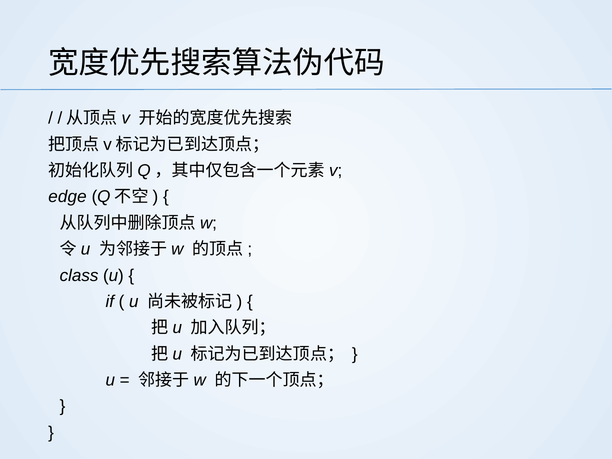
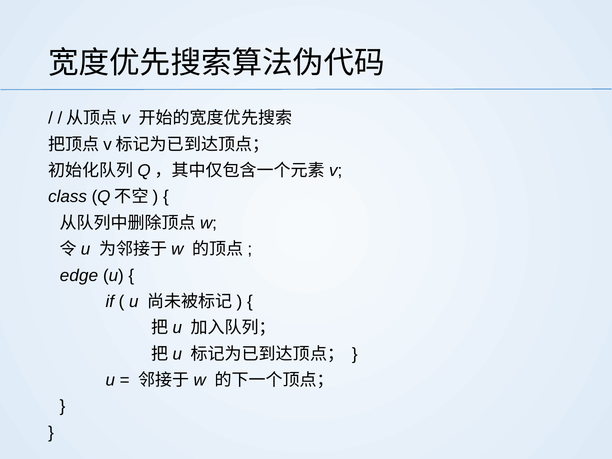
edge: edge -> class (68, 197)
class: class -> edge (79, 275)
